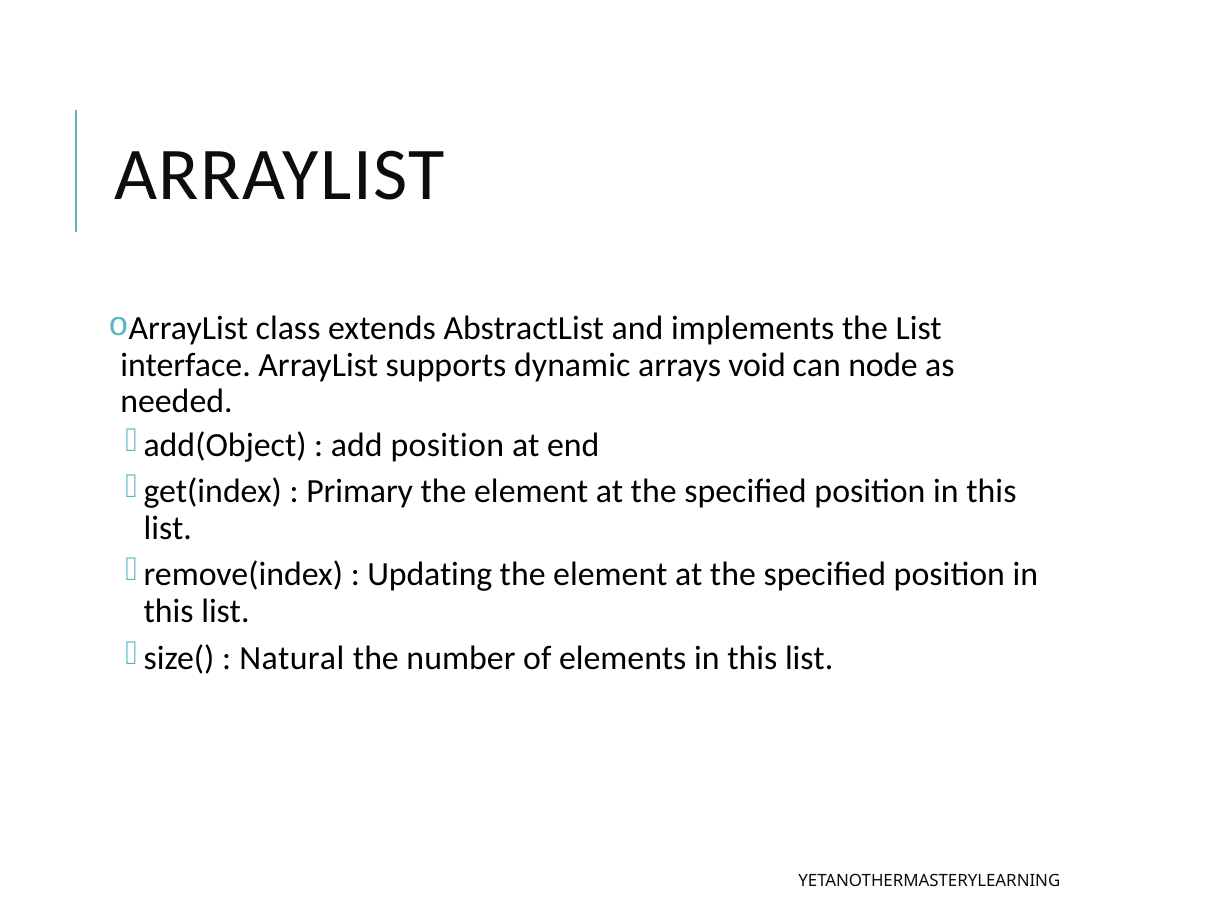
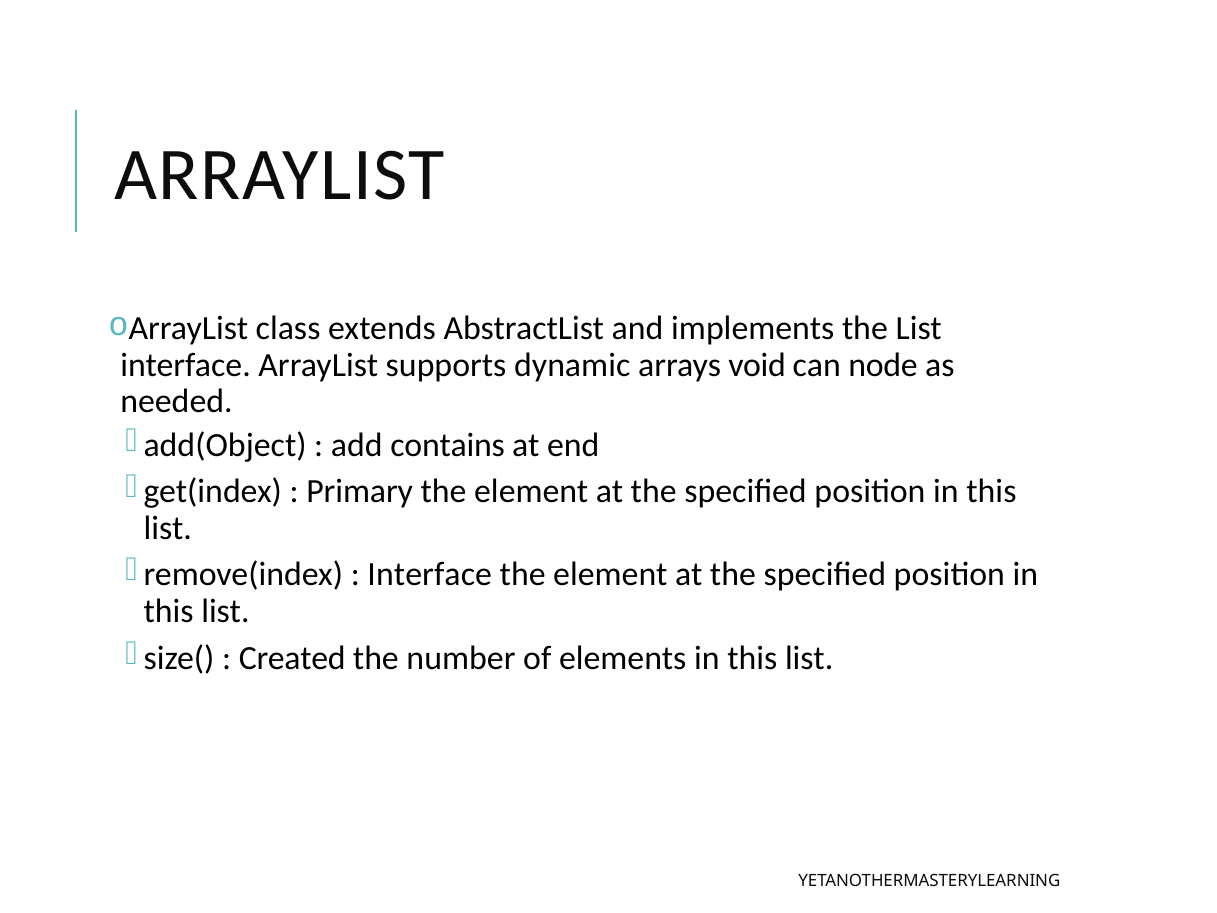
add position: position -> contains (448, 445)
Updating: Updating -> Interface (430, 575)
Natural: Natural -> Created (292, 658)
